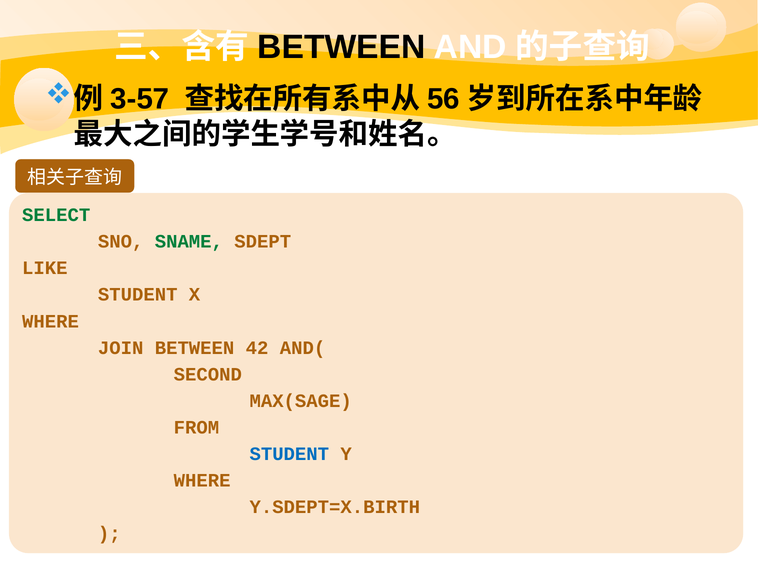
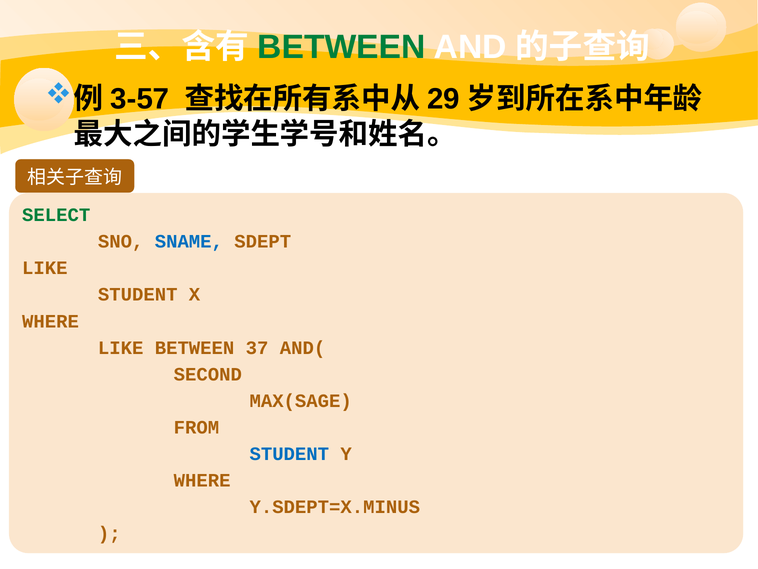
BETWEEN colour: black -> green (341, 47)
56: 56 -> 29 (444, 99)
SNAME colour: green -> blue (189, 241)
JOIN: JOIN -> LIKE (121, 347)
42: 42 -> 37 (257, 347)
Y.SDEPT=X.BIRTH: Y.SDEPT=X.BIRTH -> Y.SDEPT=X.MINUS (335, 507)
